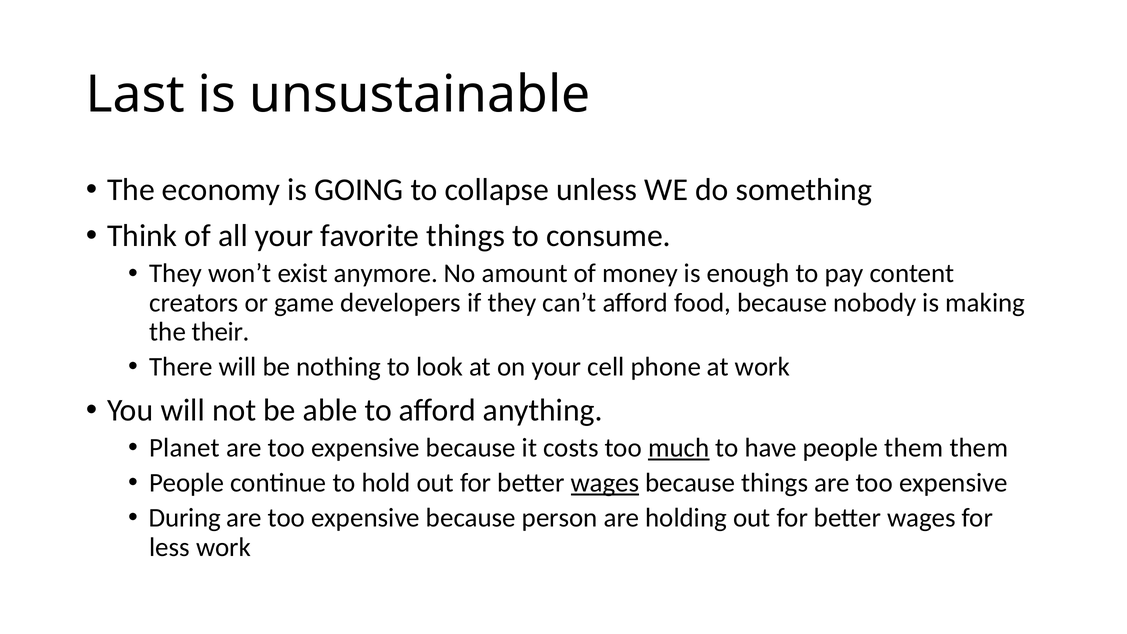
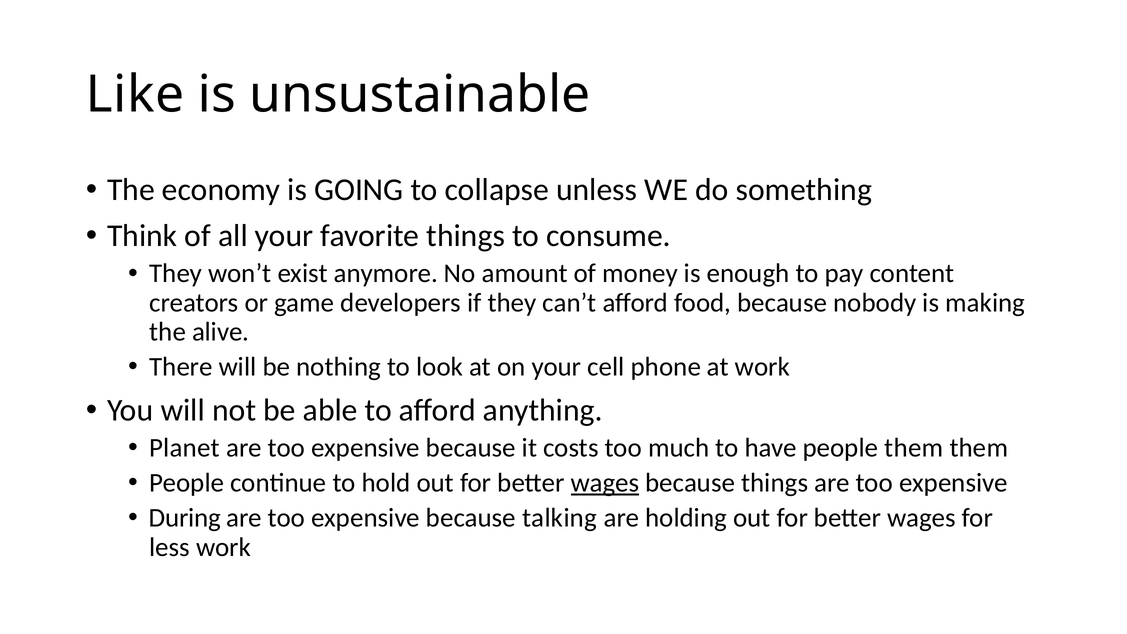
Last: Last -> Like (135, 95)
their: their -> alive (221, 332)
much underline: present -> none (679, 448)
person: person -> talking (560, 518)
